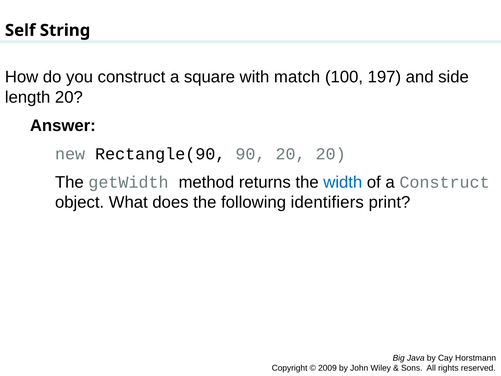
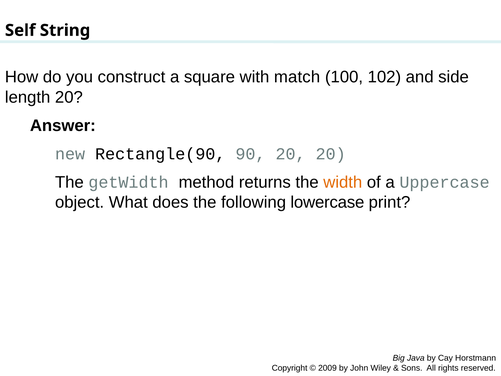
197: 197 -> 102 (384, 77)
width colour: blue -> orange (343, 182)
a Construct: Construct -> Uppercase (445, 182)
identifiers: identifiers -> lowercase (327, 202)
